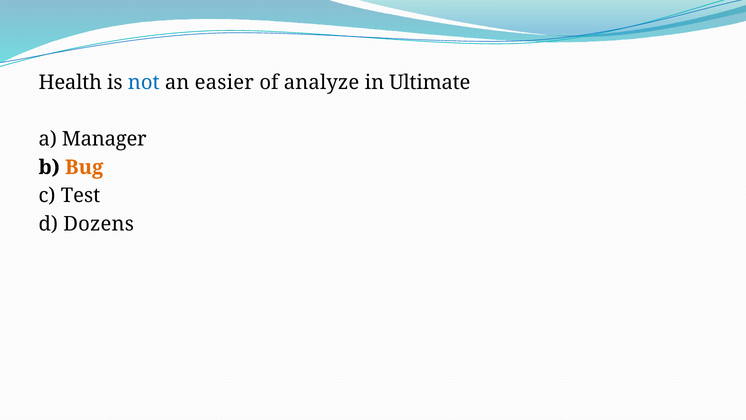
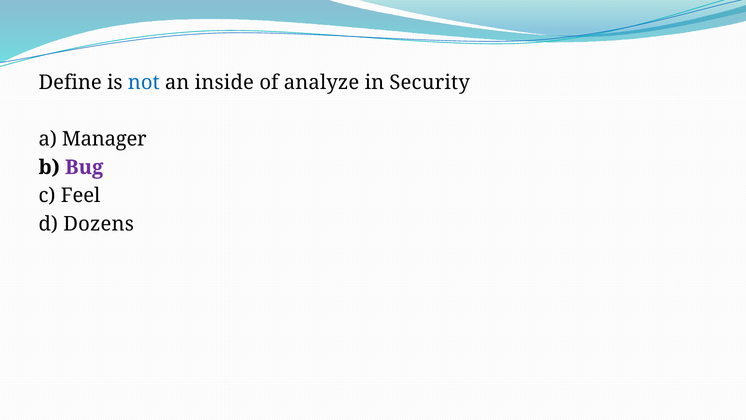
Health: Health -> Define (70, 82)
easier: easier -> inside (224, 82)
Ultimate: Ultimate -> Security (430, 82)
Bug colour: orange -> purple (84, 167)
Test: Test -> Feel (81, 195)
